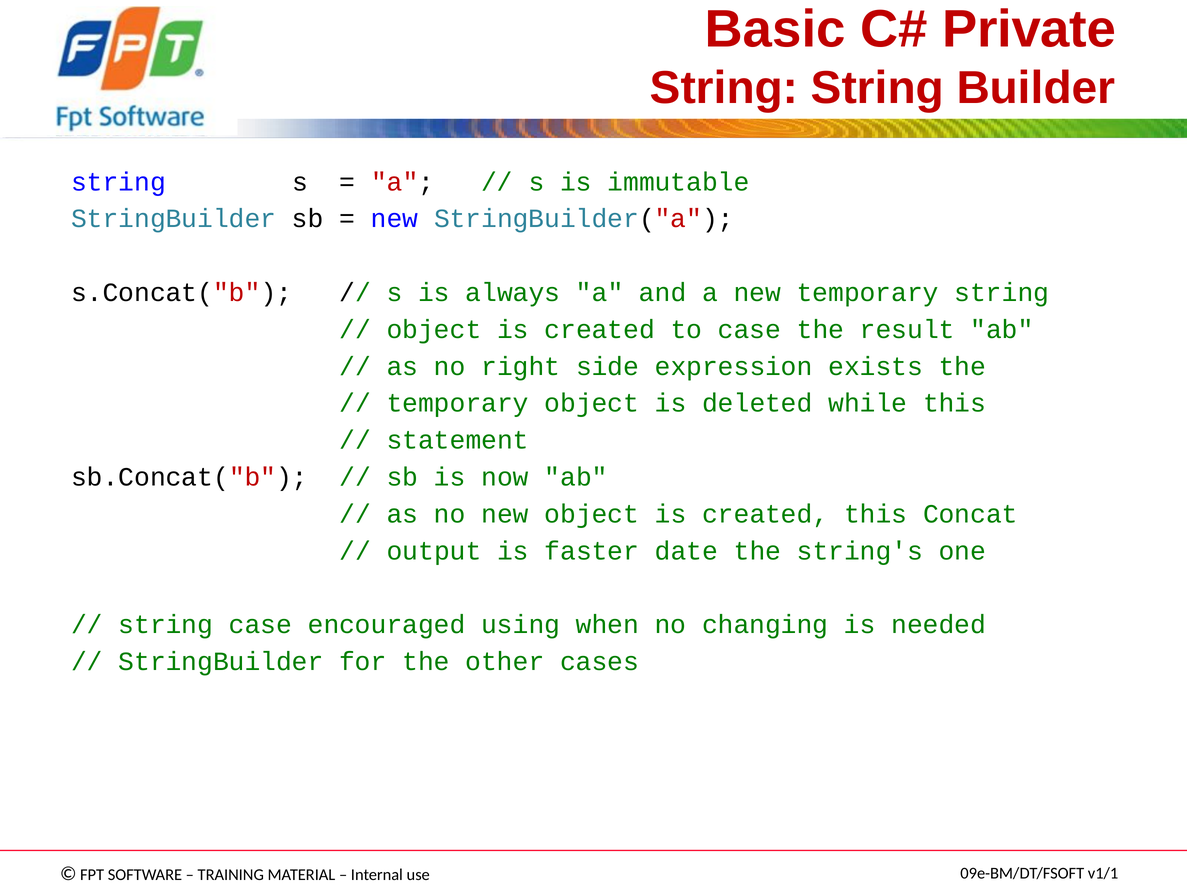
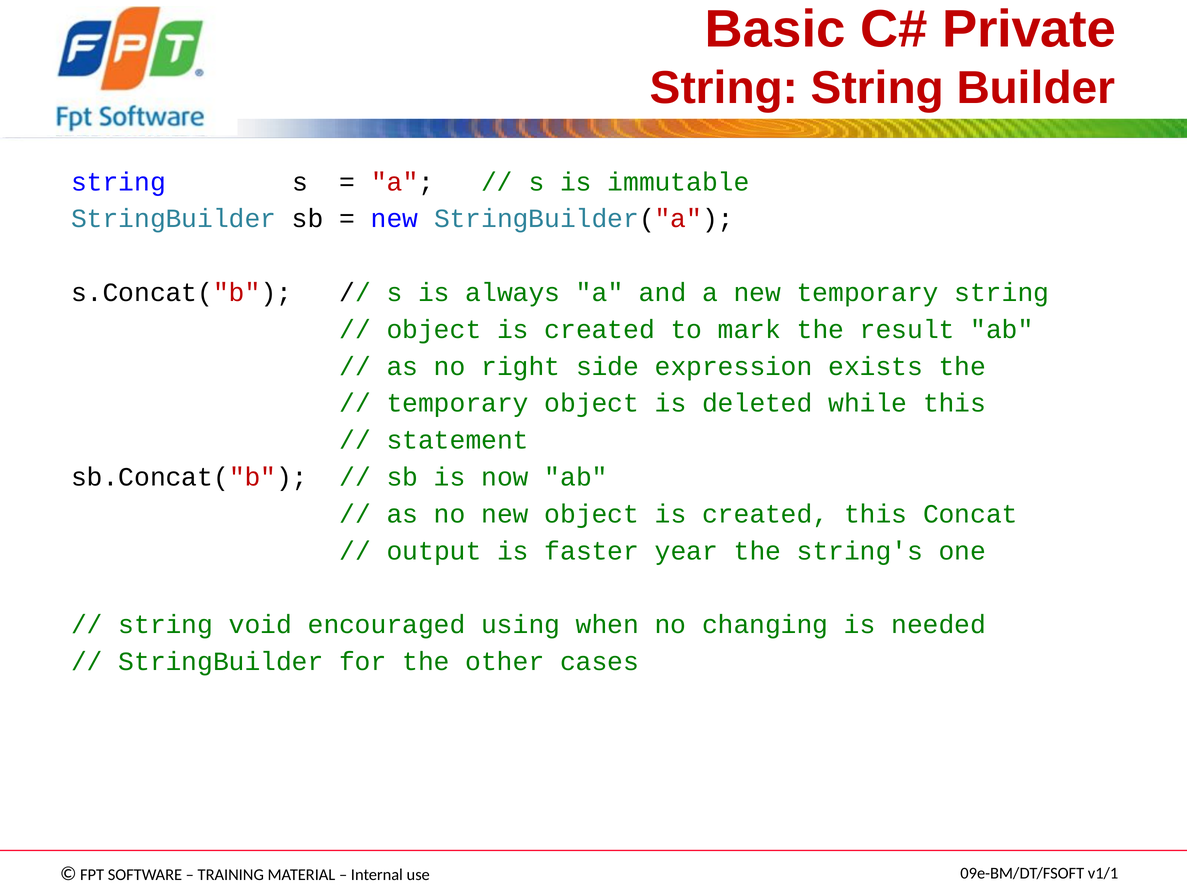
to case: case -> mark (749, 330)
date: date -> year (686, 551)
string case: case -> void (260, 625)
